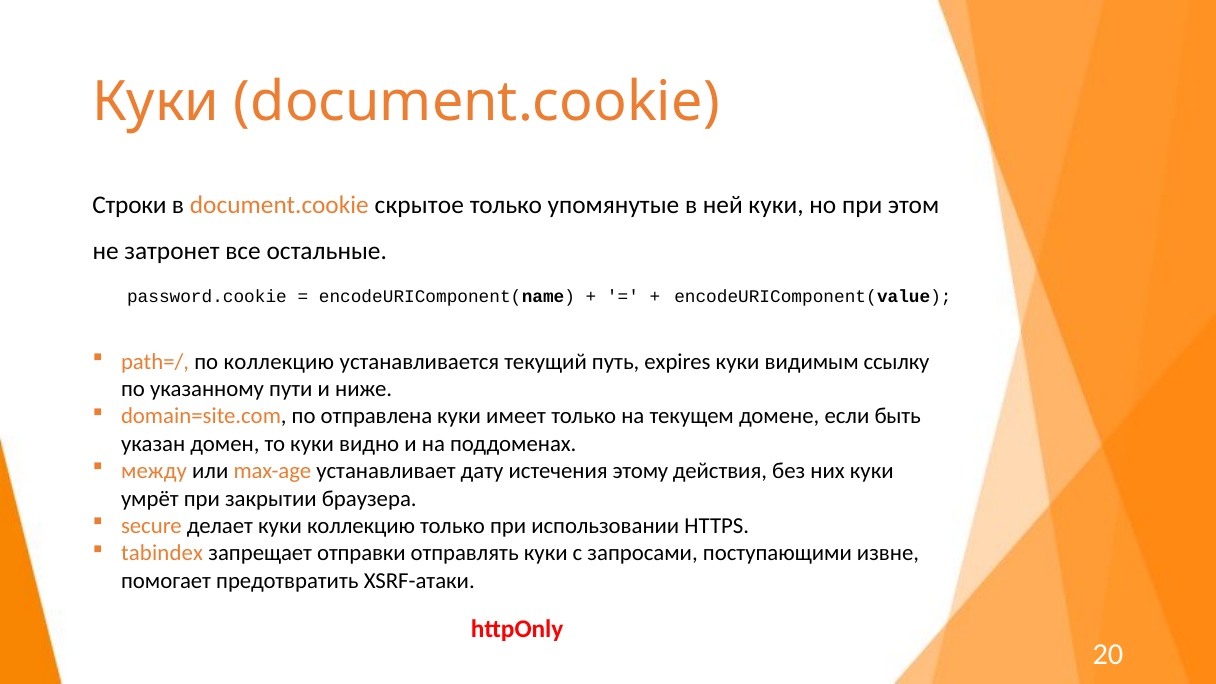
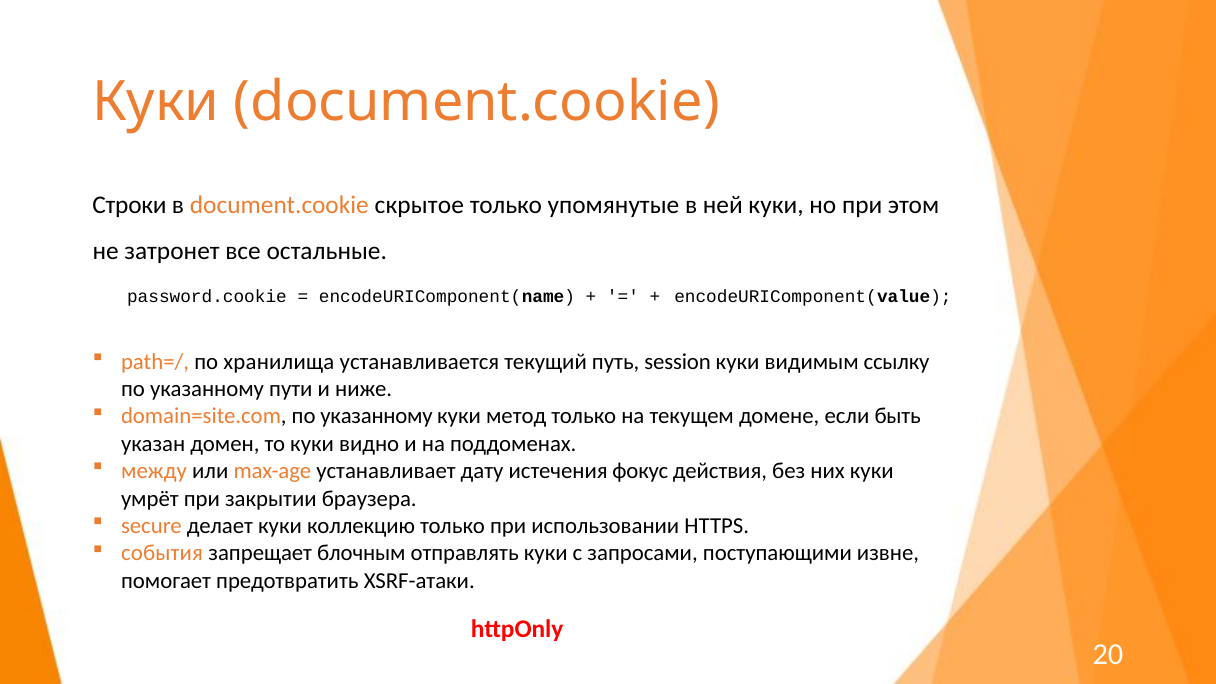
по коллекцию: коллекцию -> хранилища (279, 362)
expires: expires -> session (678, 362)
domain=site.com по отправлена: отправлена -> указанному (377, 416)
имеет: имеет -> метод (516, 416)
этому: этому -> фокус (640, 471)
tabindex: tabindex -> события (162, 553)
отправки: отправки -> блочным (361, 553)
